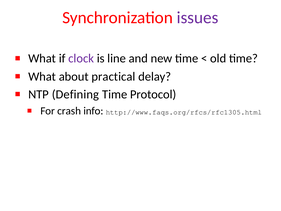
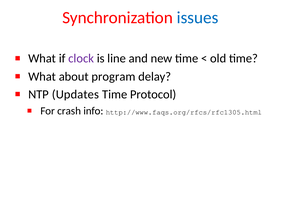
issues colour: purple -> blue (198, 18)
practical: practical -> program (113, 76)
Defining: Defining -> Updates (75, 94)
